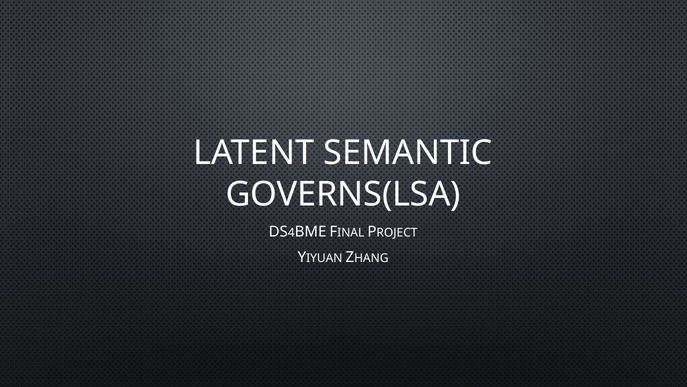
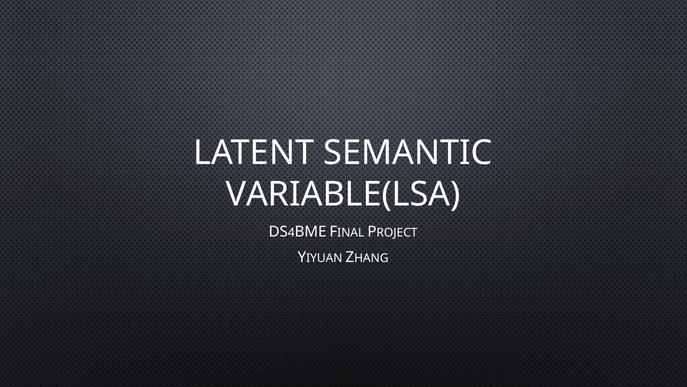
GOVERNS(LSA: GOVERNS(LSA -> VARIABLE(LSA (343, 194)
